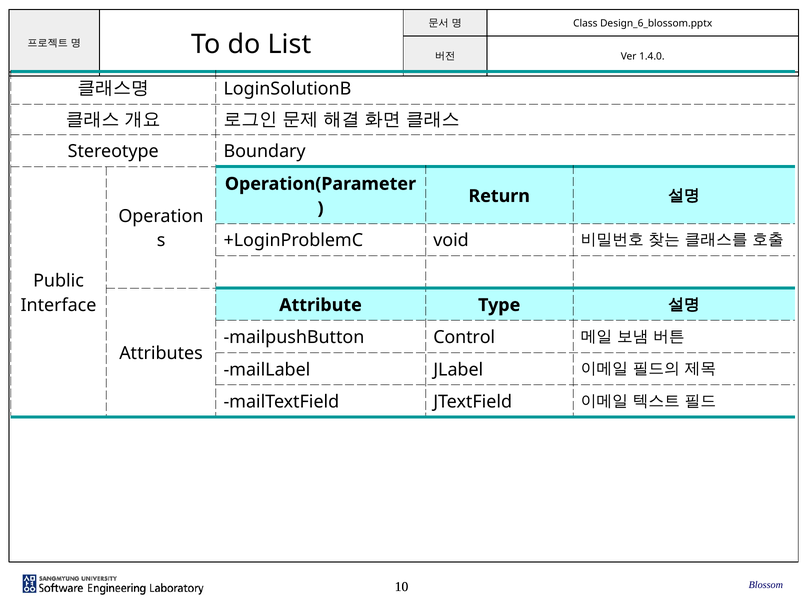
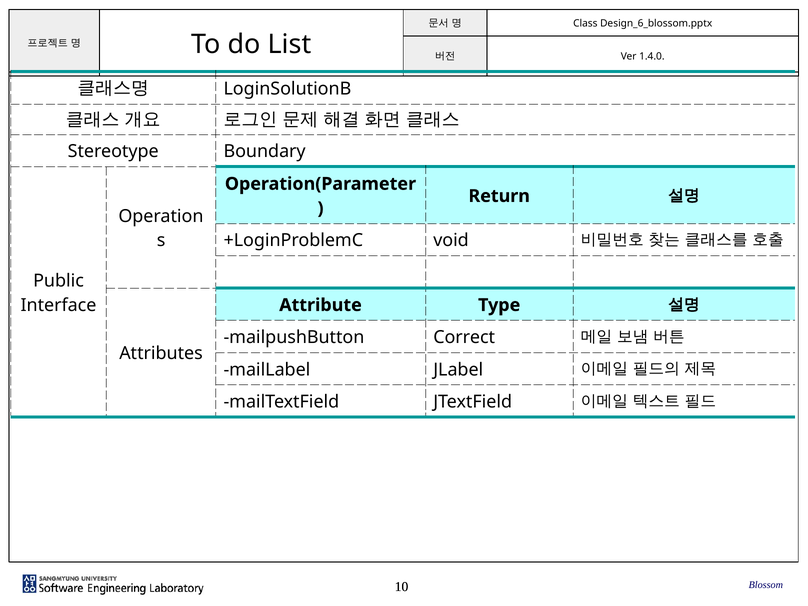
Control: Control -> Correct (464, 337)
